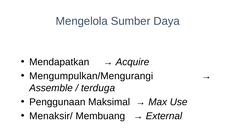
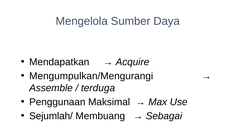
Menaksir/: Menaksir/ -> Sejumlah/ (51, 115)
External: External -> Sebagai (164, 115)
